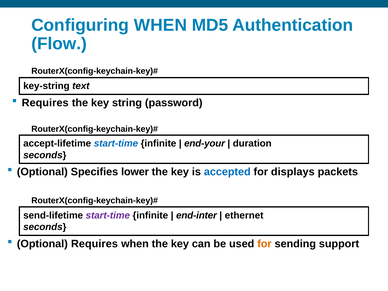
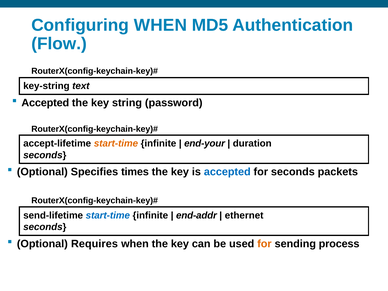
Requires: Requires -> Accepted (45, 103)
start-time colour: blue -> orange (116, 143)
lower: lower -> times (135, 172)
for displays: displays -> seconds (293, 172)
start-time colour: purple -> blue (108, 215)
end-inter: end-inter -> end-addr (196, 215)
support: support -> process (339, 244)
